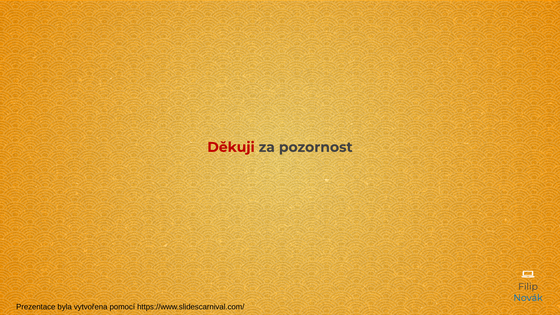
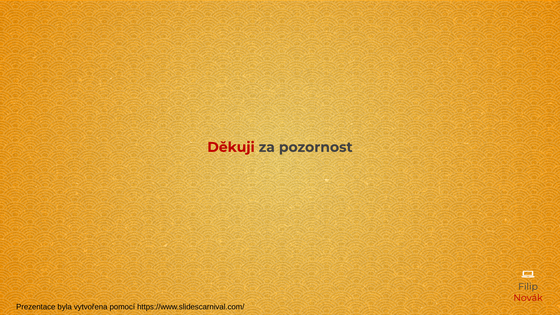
Novák colour: blue -> red (528, 298)
